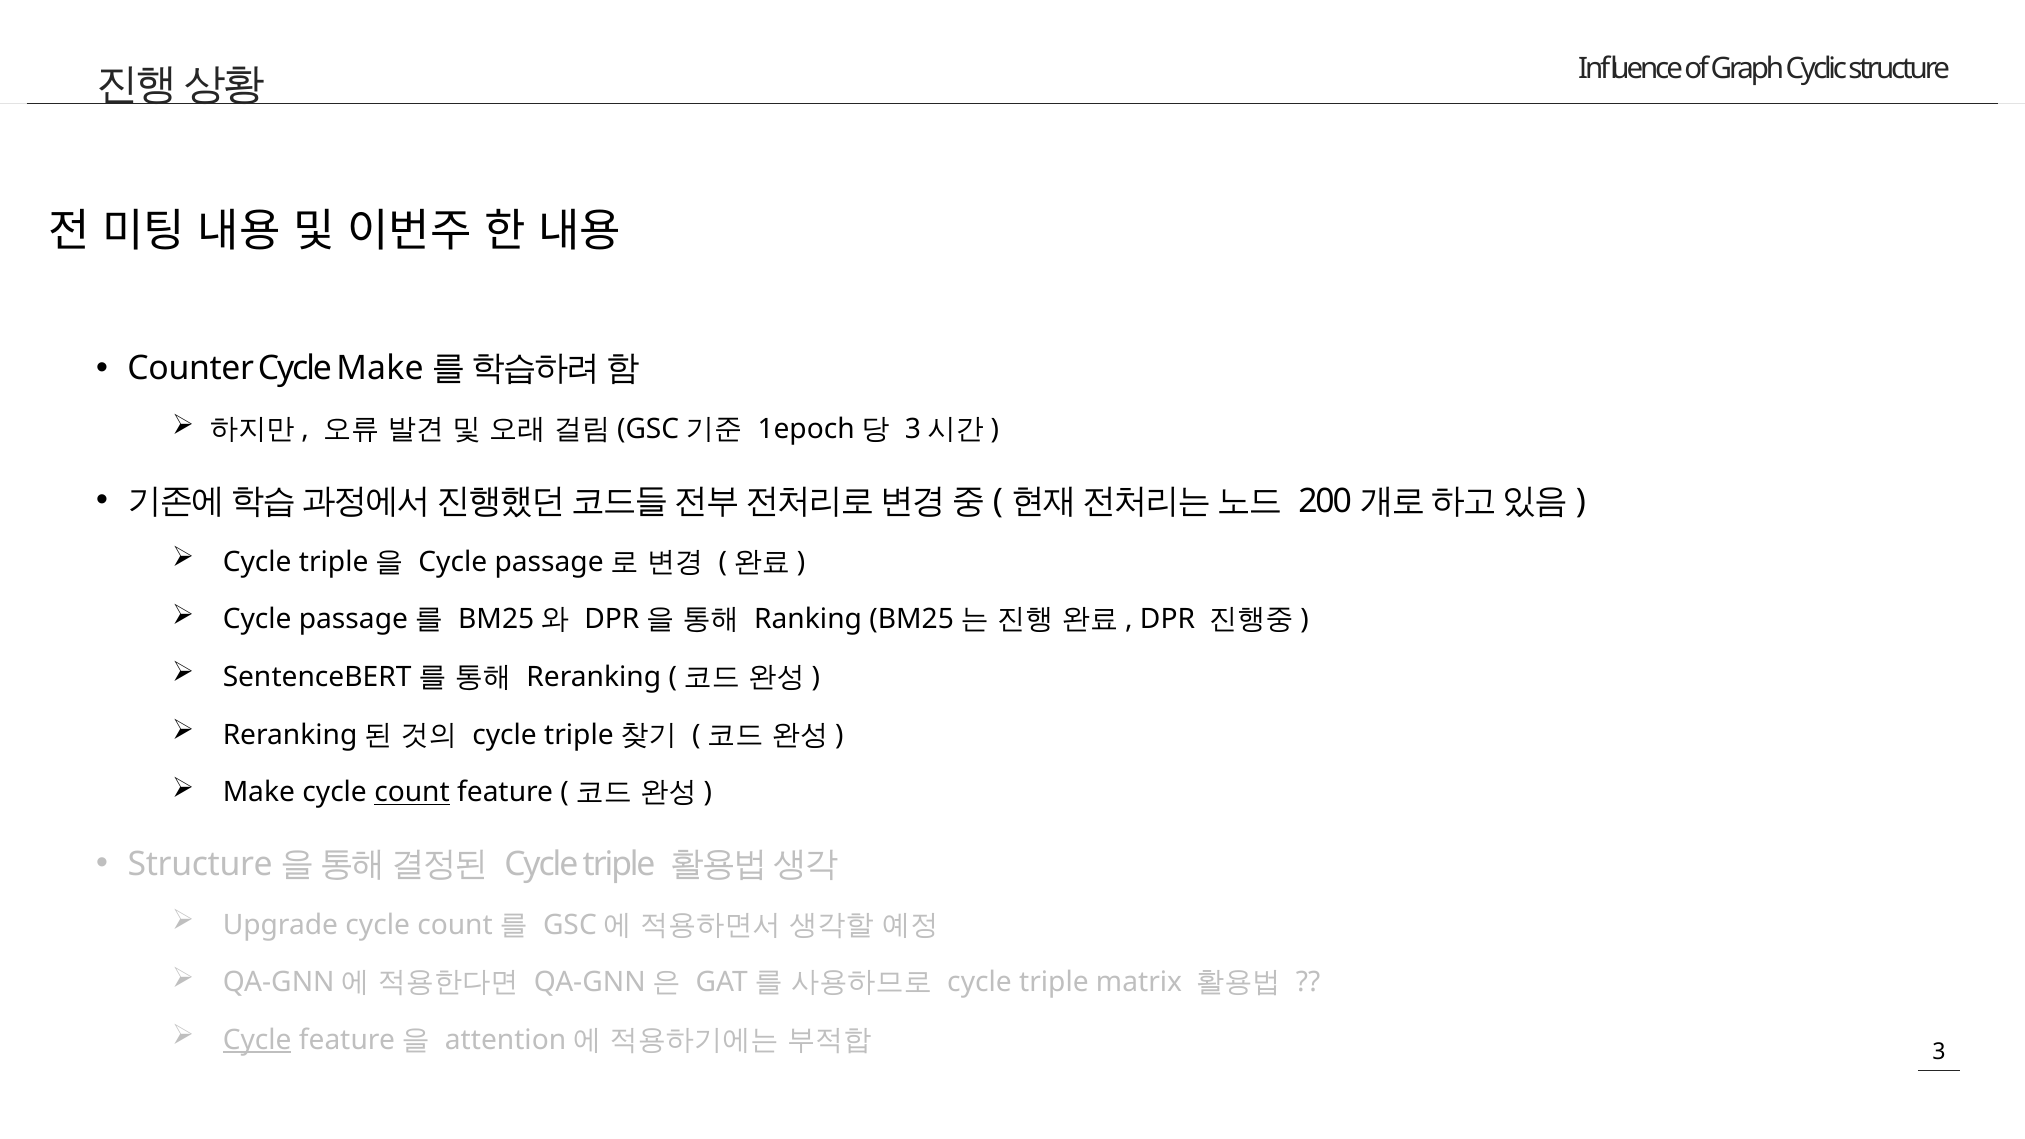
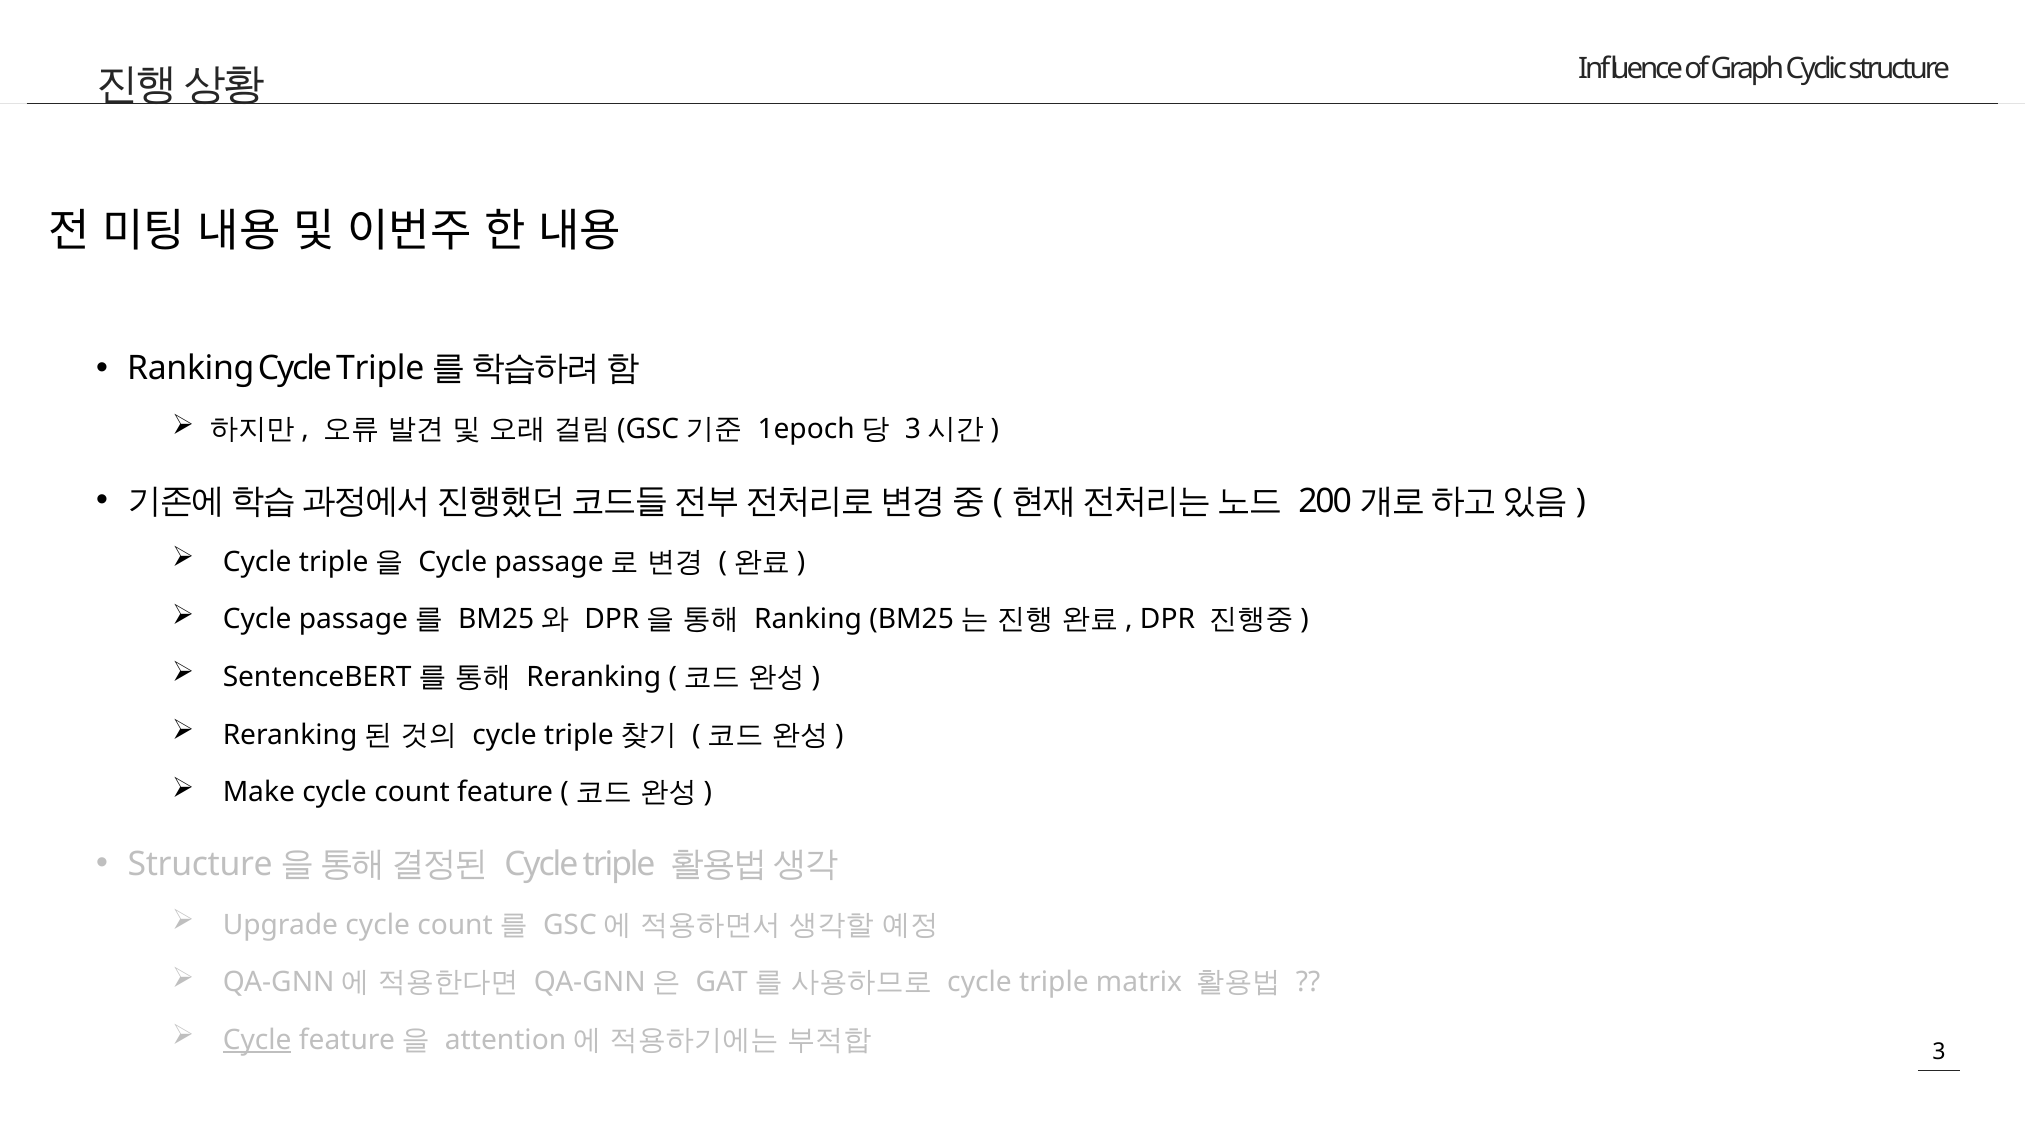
Counter: Counter -> Ranking (191, 369)
Make: Make -> Triple (380, 369)
count underline: present -> none (412, 792)
